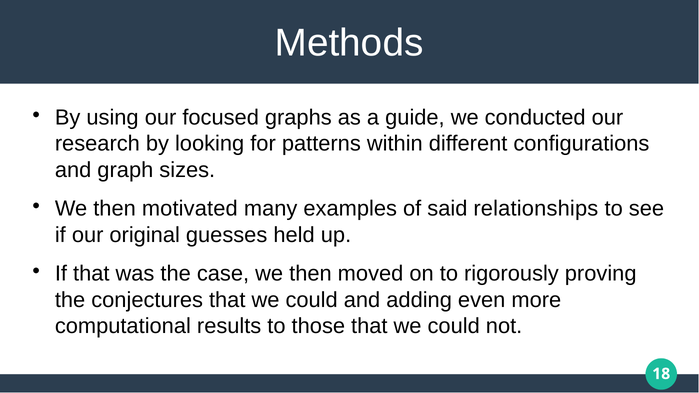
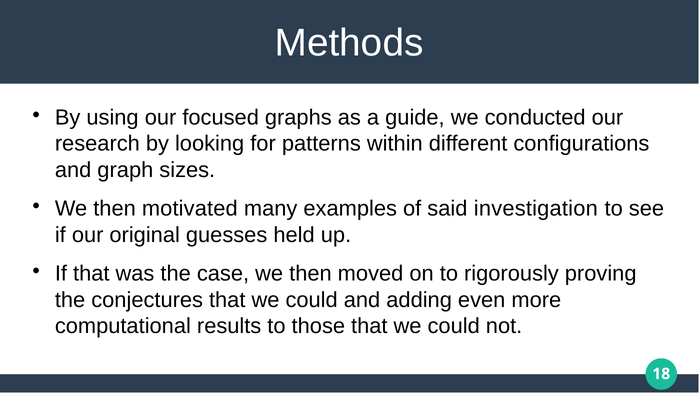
relationships: relationships -> investigation (536, 209)
